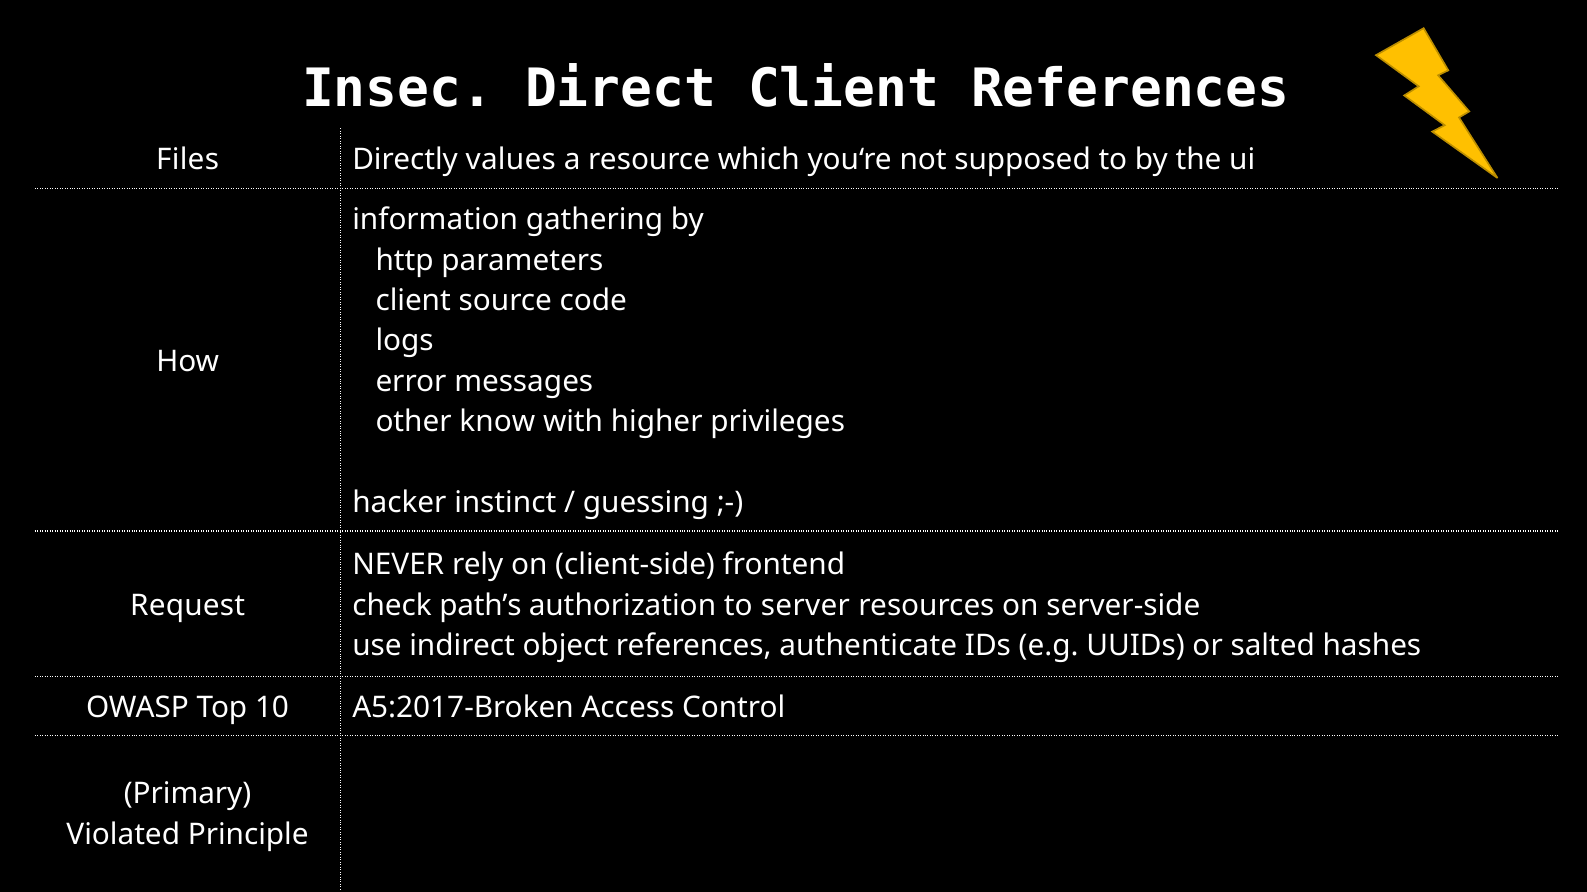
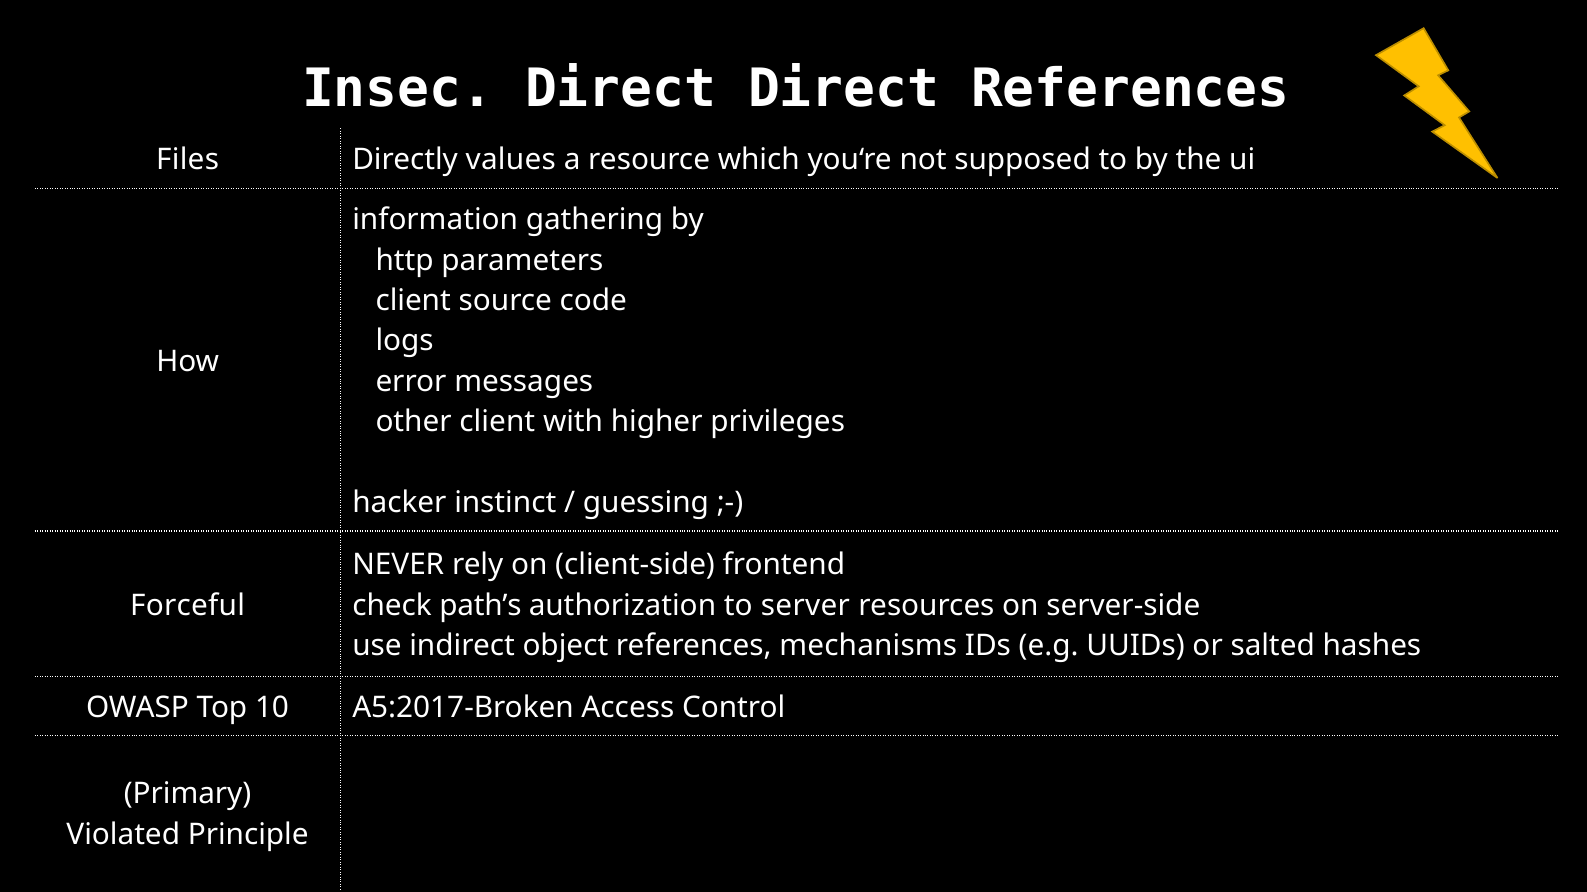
Direct Client: Client -> Direct (844, 89)
other know: know -> client (497, 422)
Request: Request -> Forceful (188, 606)
authenticate: authenticate -> mechanisms (868, 646)
